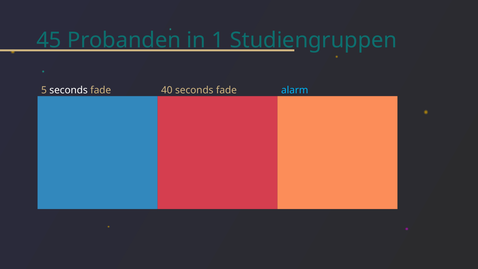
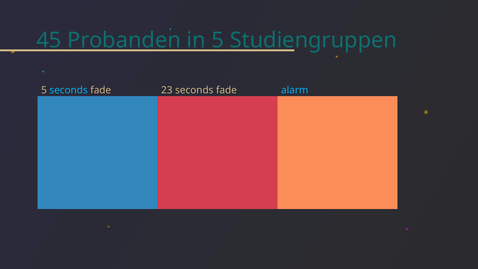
in 1: 1 -> 5 (218, 40)
seconds colour: white -> light blue (69, 90)
40: 40 -> 23 (167, 90)
